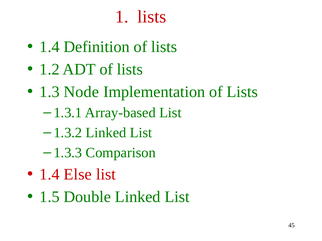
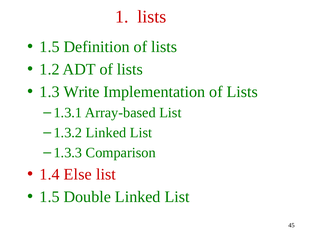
1.4: 1.4 -> 1.5 (50, 47)
Node: Node -> Write (82, 92)
